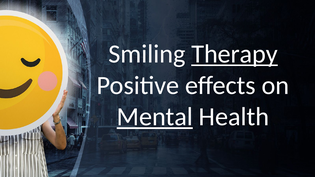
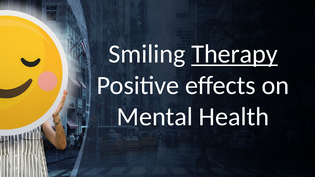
Mental underline: present -> none (155, 117)
